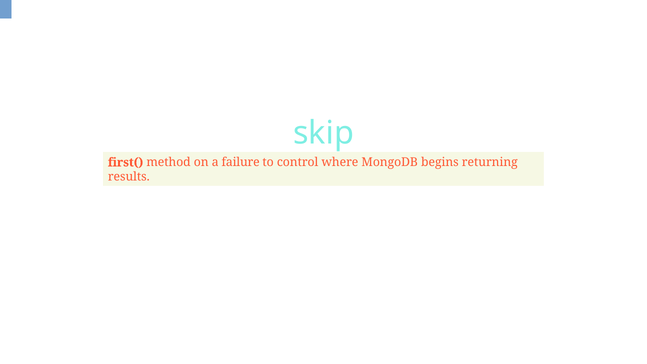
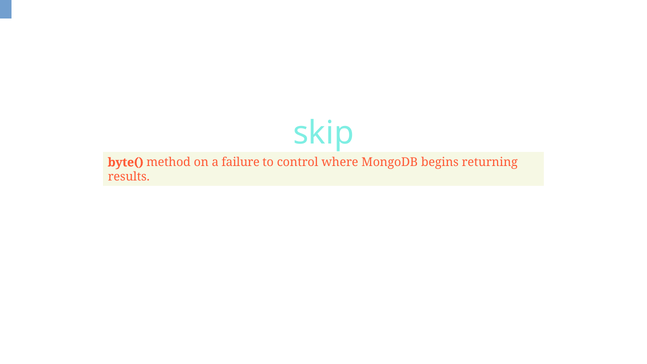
first(: first( -> byte( (126, 162)
